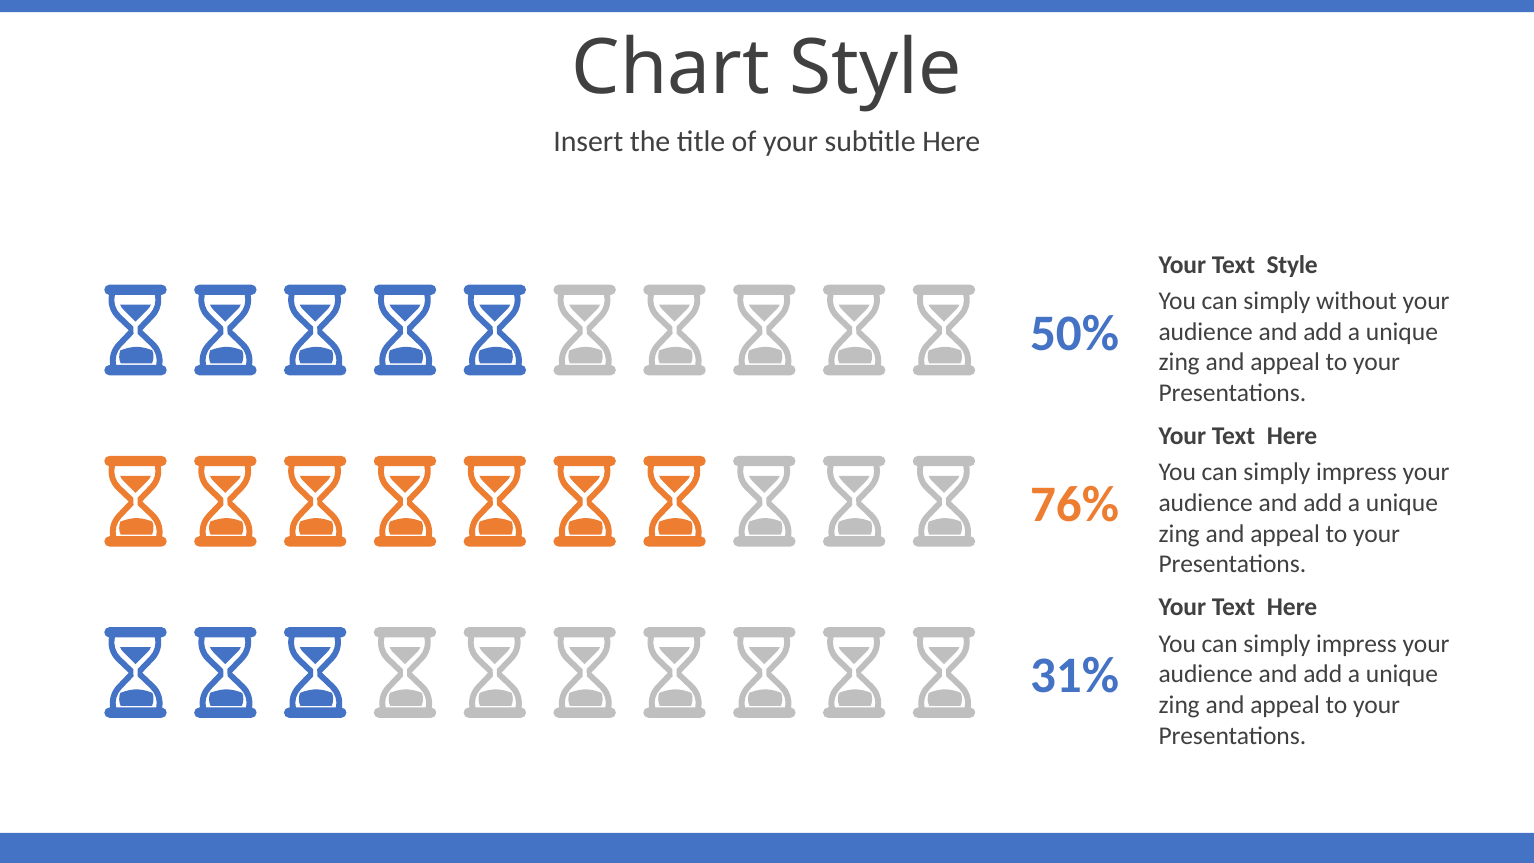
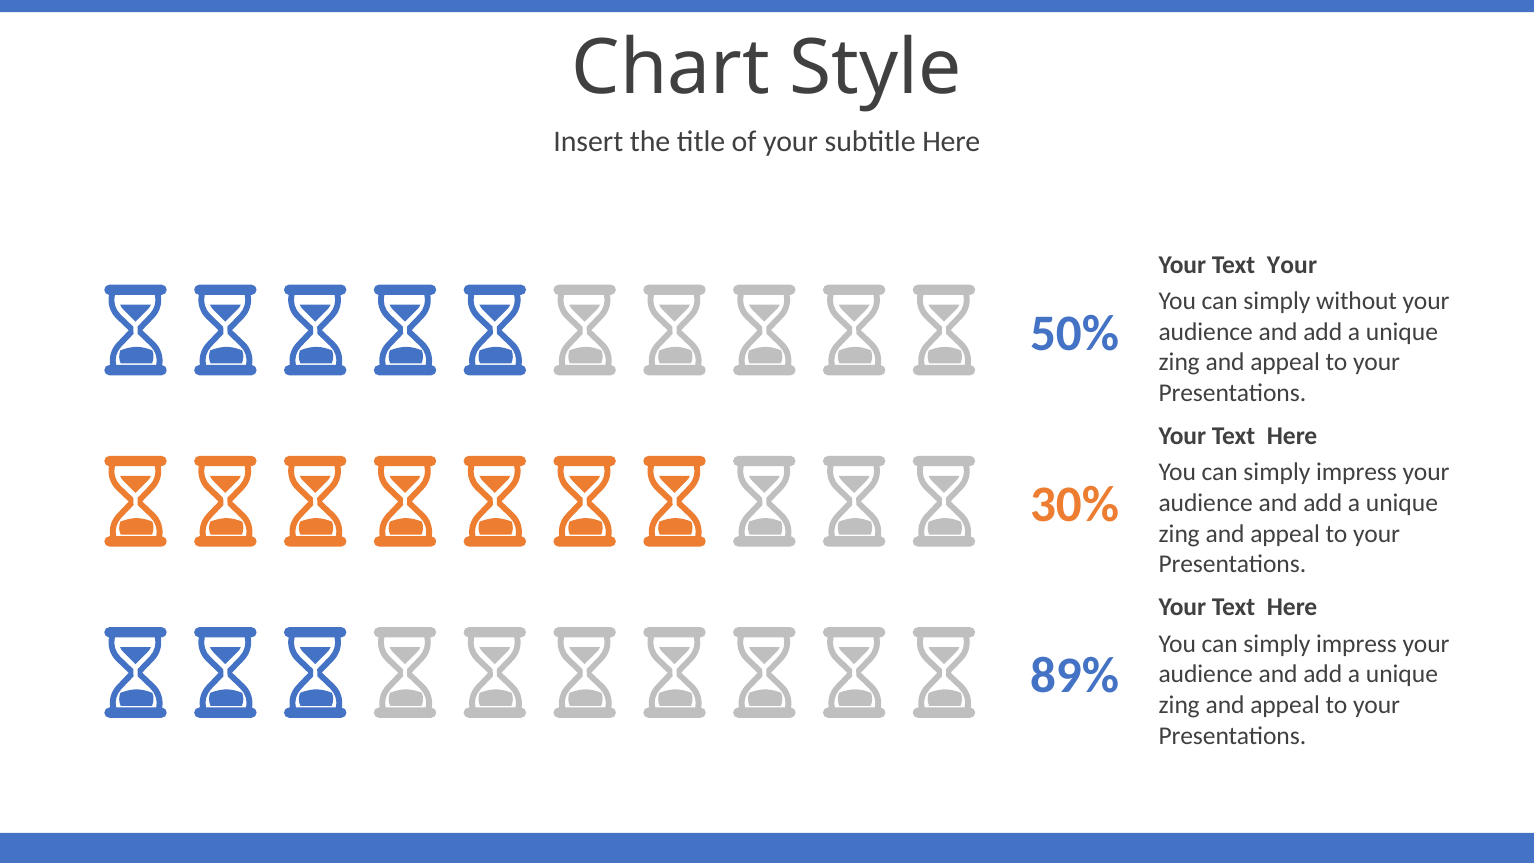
Text Style: Style -> Your (1292, 265)
76%: 76% -> 30% (1075, 505)
31%: 31% -> 89% (1075, 676)
